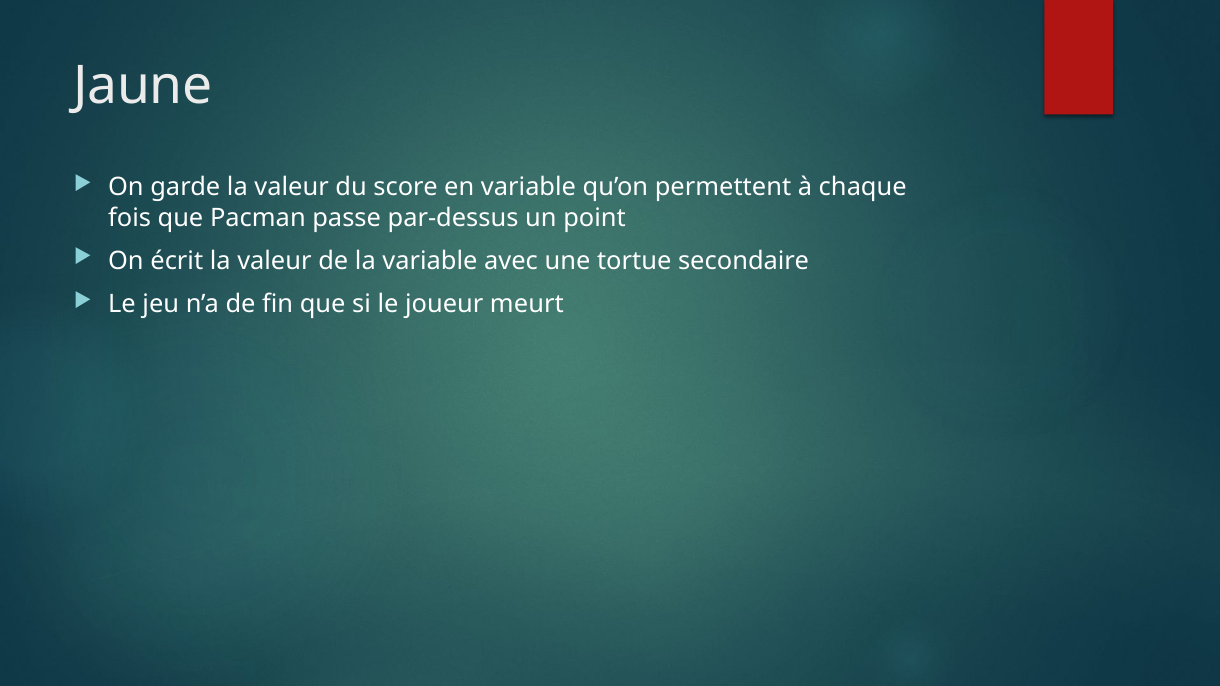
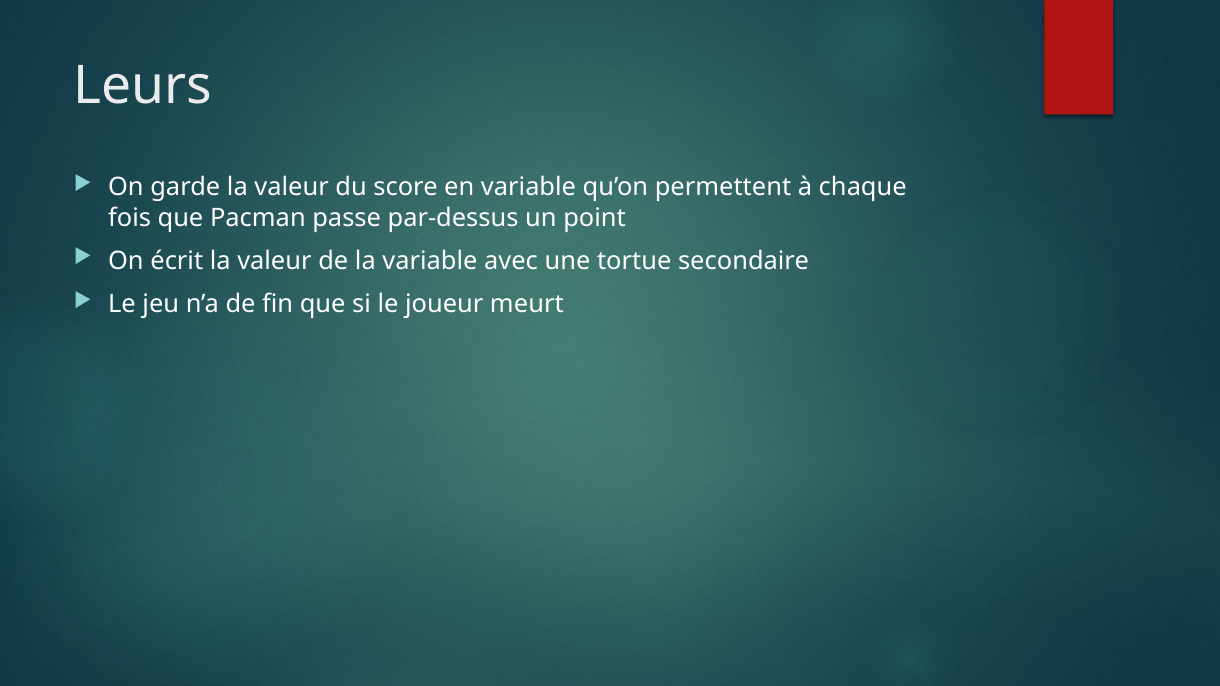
Jaune: Jaune -> Leurs (143, 86)
